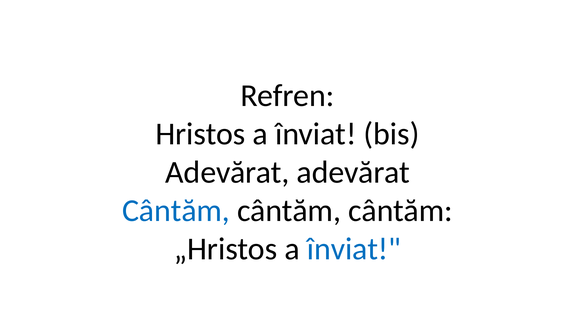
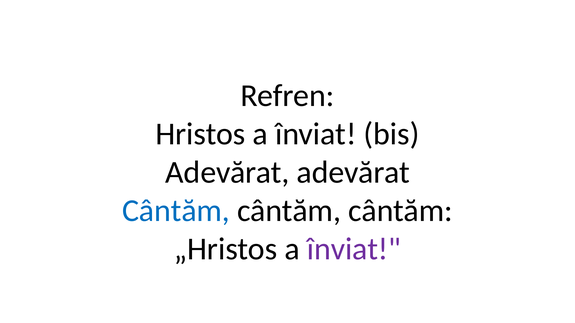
înviat colour: blue -> purple (354, 249)
